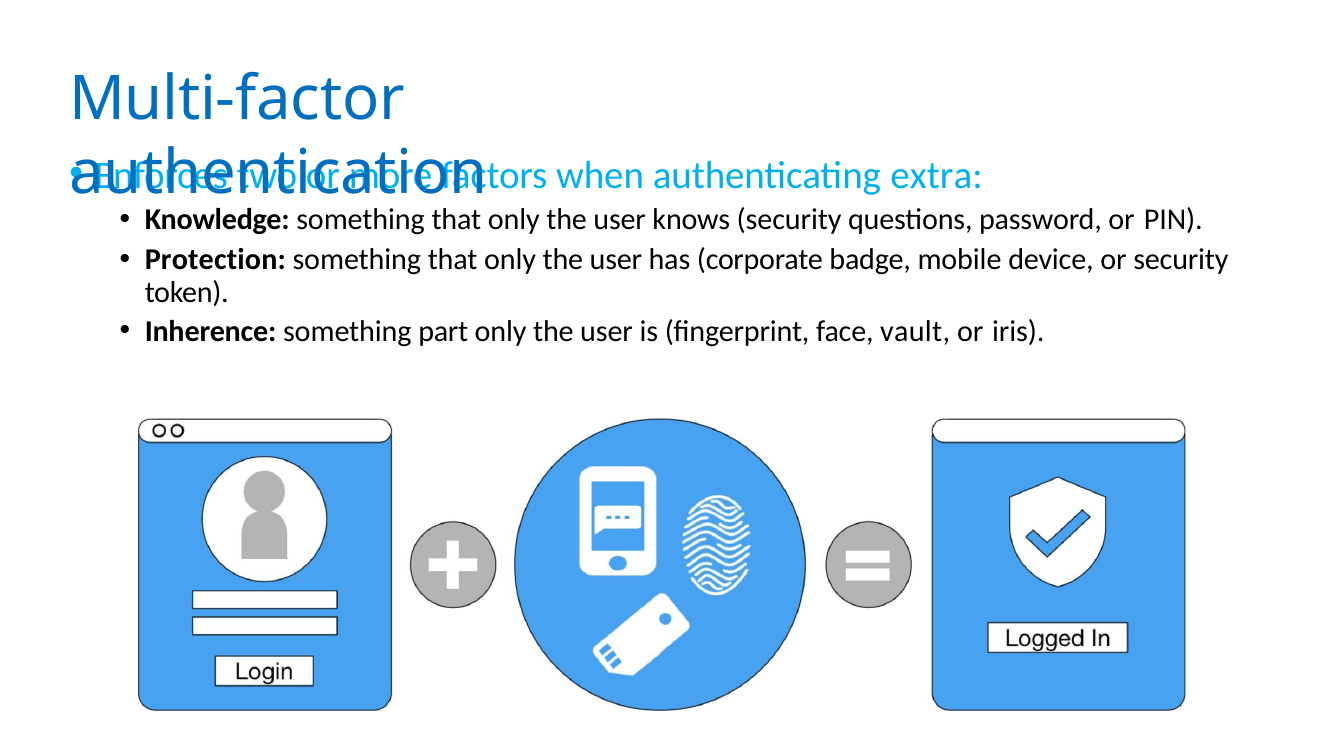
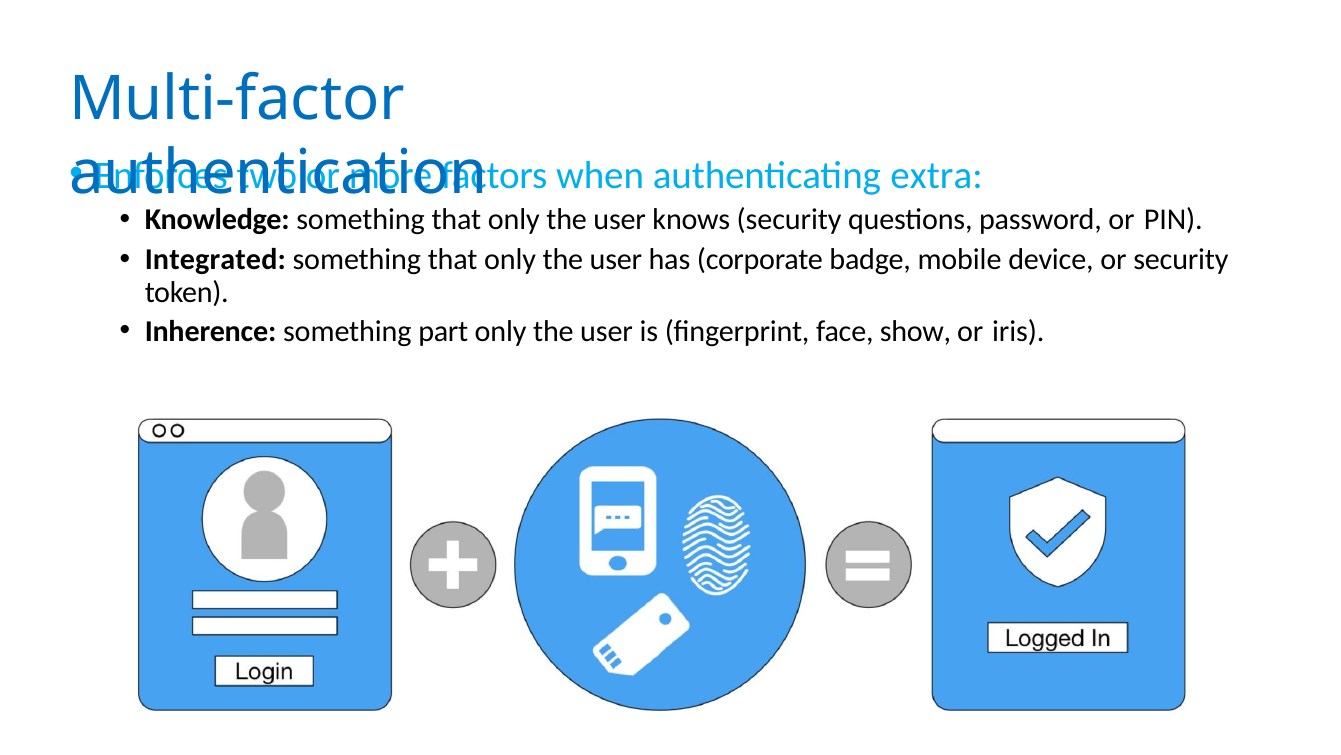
Protection: Protection -> Integrated (215, 260)
vault: vault -> show (915, 331)
